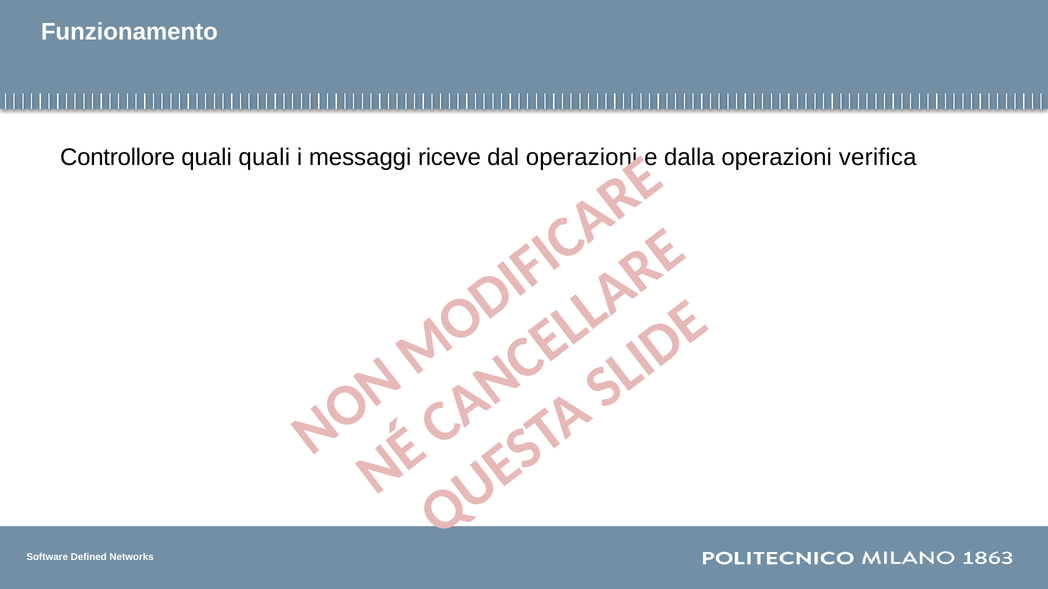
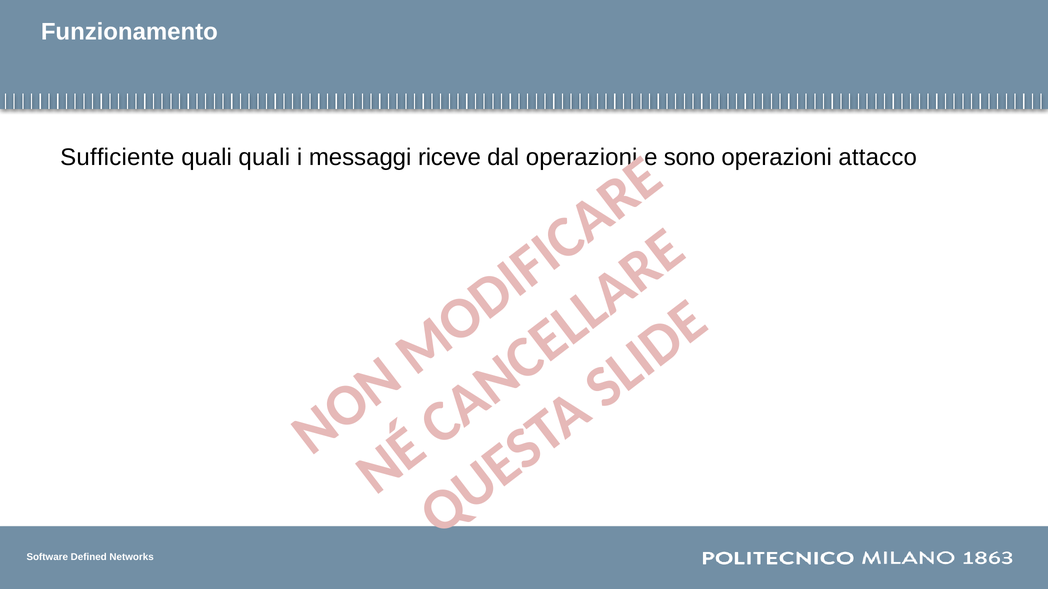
Controllore: Controllore -> Sufficiente (117, 158)
dalla: dalla -> sono (690, 158)
verifica: verifica -> attacco (878, 158)
